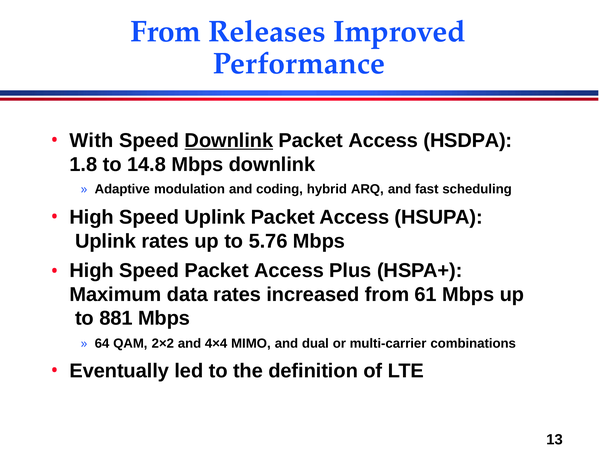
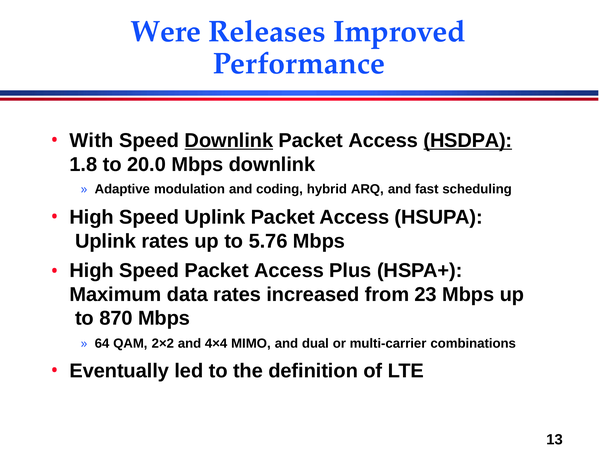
From: From -> Were (166, 32)
HSDPA underline: none -> present (468, 140)
14.8: 14.8 -> 20.0 (147, 164)
61: 61 -> 23 (426, 294)
881: 881 -> 870 (116, 318)
